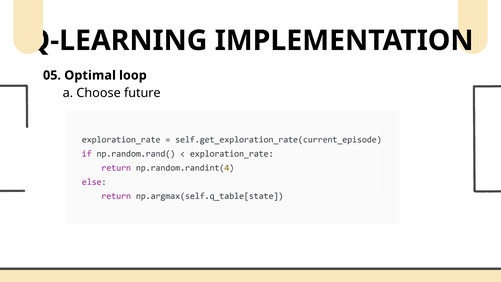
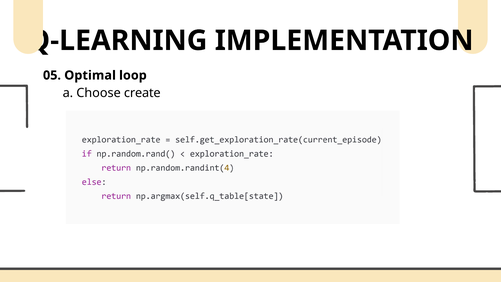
future: future -> create (142, 93)
